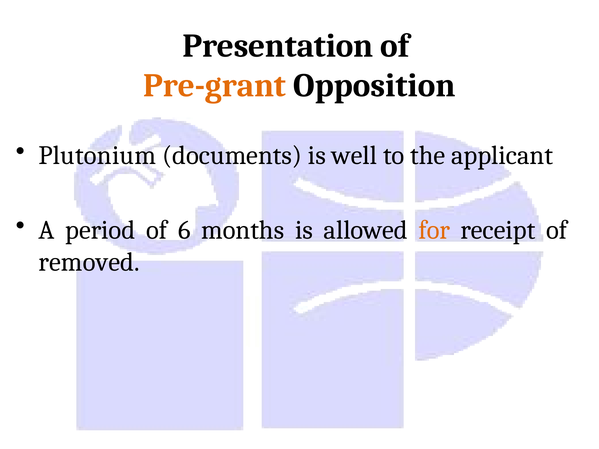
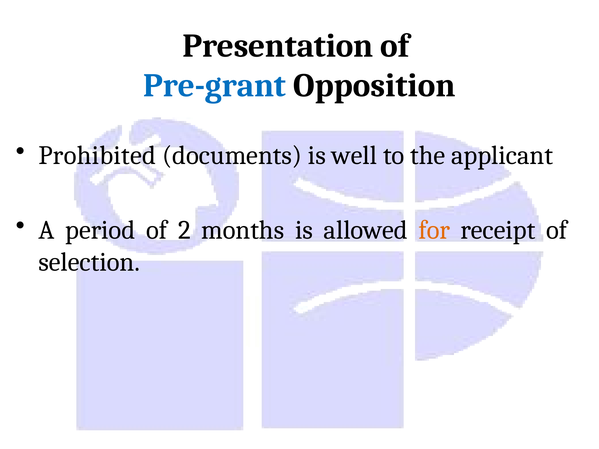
Pre-grant colour: orange -> blue (215, 86)
Plutonium: Plutonium -> Prohibited (97, 156)
6: 6 -> 2 (184, 230)
removed: removed -> selection (89, 262)
